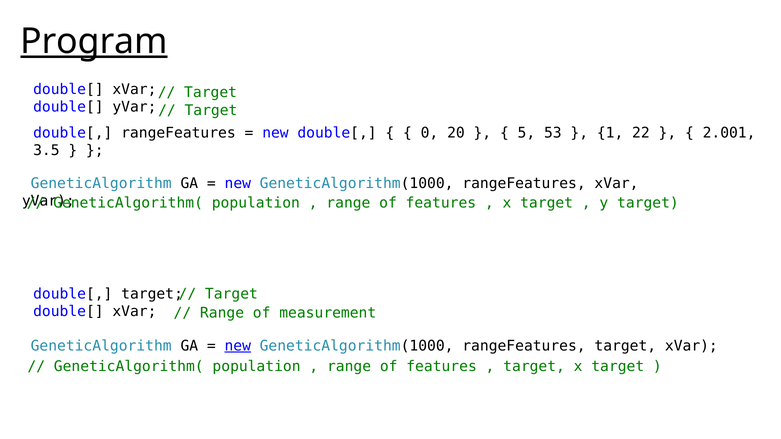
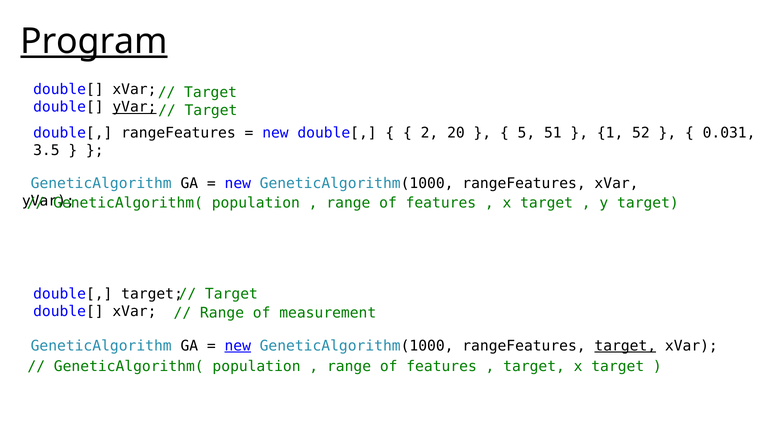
yVar underline: none -> present (134, 107)
0: 0 -> 2 (429, 133)
53: 53 -> 51 (553, 133)
22: 22 -> 52 (641, 133)
2.001: 2.001 -> 0.031 (729, 133)
target underline: none -> present (625, 346)
